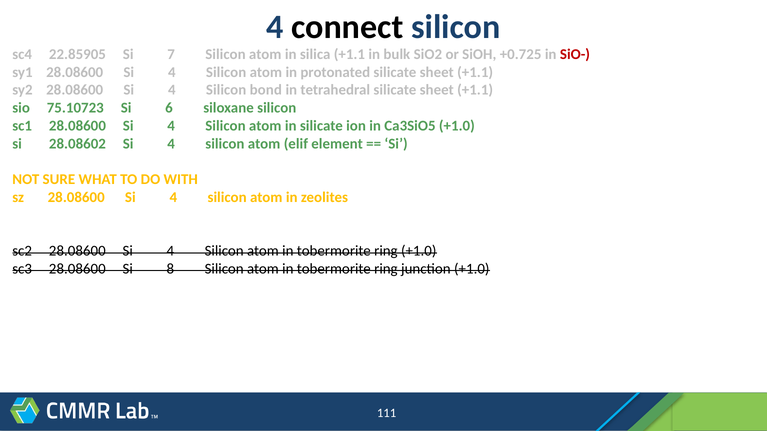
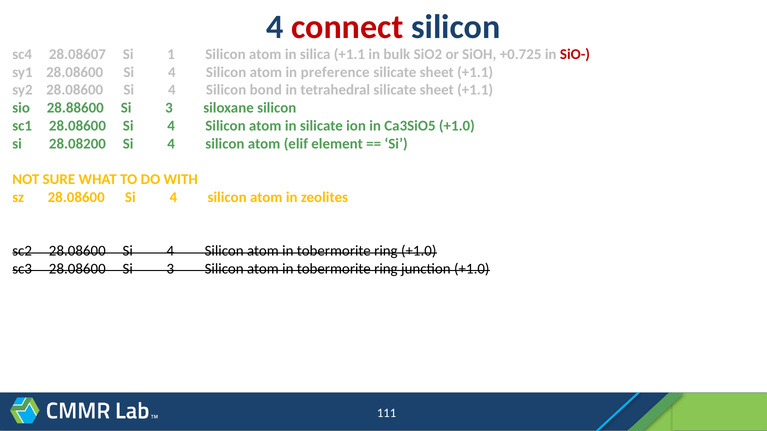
connect colour: black -> red (347, 27)
22.85905: 22.85905 -> 28.08607 (77, 54)
7: 7 -> 1 (171, 54)
protonated: protonated -> preference (335, 72)
75.10723: 75.10723 -> 28.88600 (75, 108)
6: 6 -> 3 (169, 108)
28.08602: 28.08602 -> 28.08200 (77, 144)
28.08600 Si 8: 8 -> 3 (170, 269)
